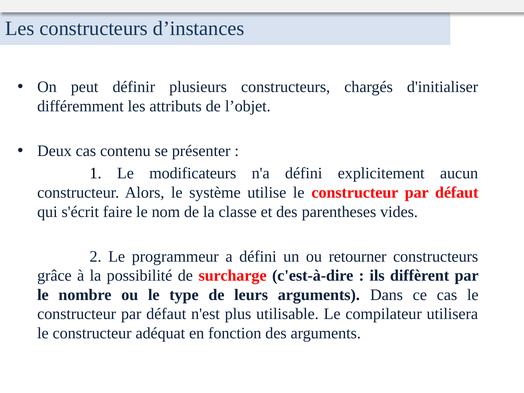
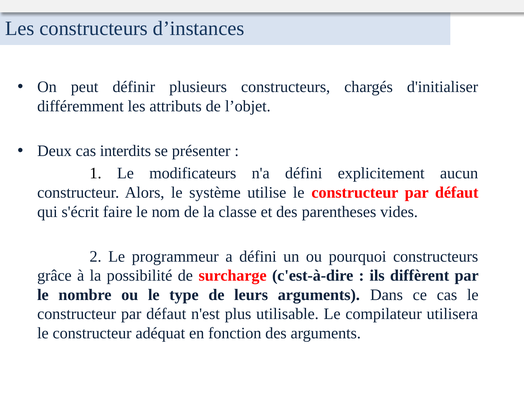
contenu: contenu -> interdits (125, 151)
retourner: retourner -> pourquoi (358, 256)
